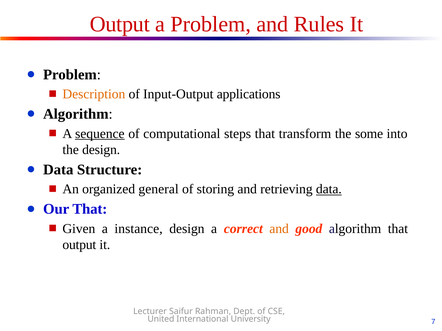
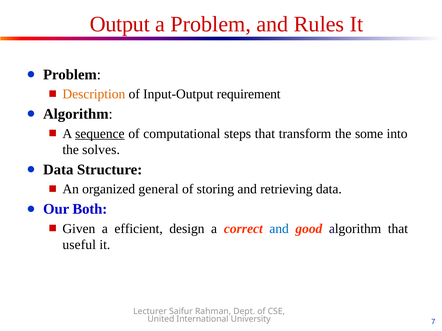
applications: applications -> requirement (249, 94)
the design: design -> solves (101, 150)
data underline: present -> none (329, 189)
Our That: That -> Both (90, 209)
instance: instance -> efficient (139, 229)
and colour: orange -> blue (279, 229)
output: output -> useful (79, 245)
